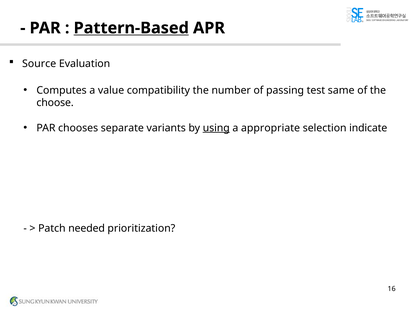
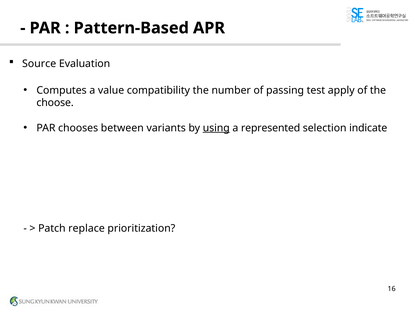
Pattern-Based underline: present -> none (131, 28)
same: same -> apply (341, 90)
separate: separate -> between (122, 128)
appropriate: appropriate -> represented (271, 128)
needed: needed -> replace (87, 228)
